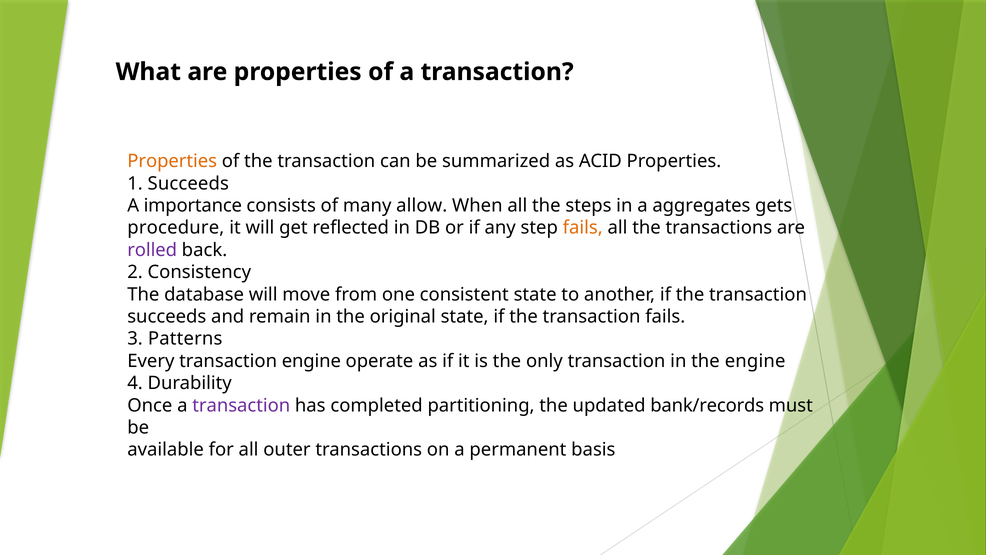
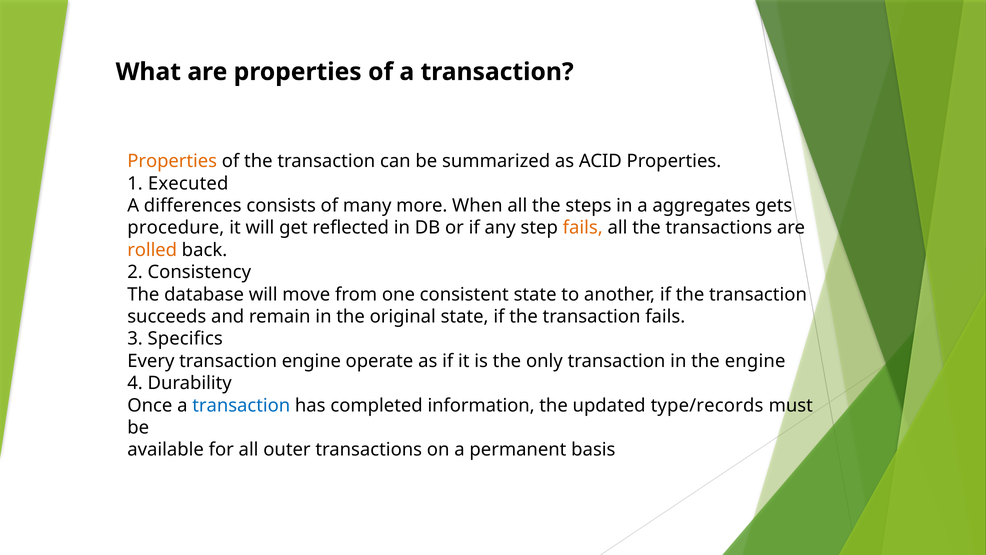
1 Succeeds: Succeeds -> Executed (188, 183)
importance: importance -> differences (193, 205)
allow: allow -> more (422, 205)
rolled colour: purple -> orange (152, 250)
Patterns: Patterns -> Specifics (185, 339)
transaction colour: purple -> blue (241, 405)
partitioning: partitioning -> information (481, 405)
bank/records: bank/records -> type/records (707, 405)
